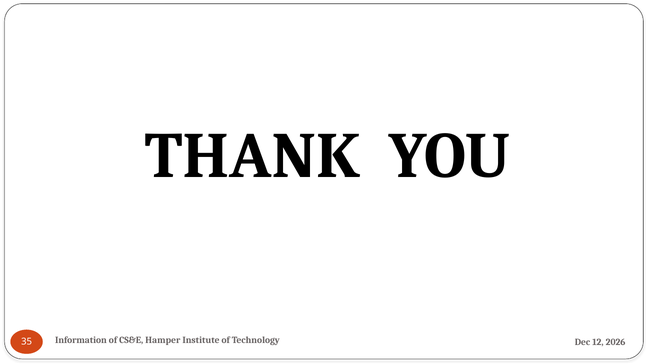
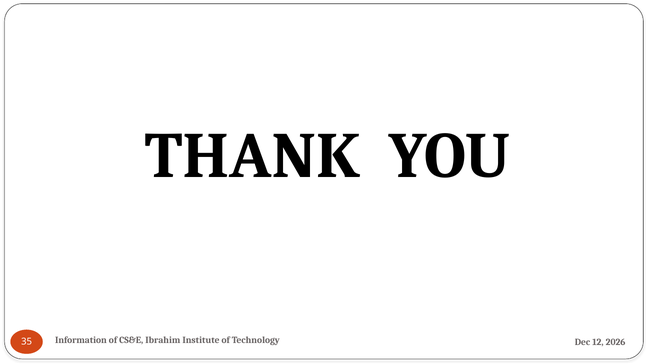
Hamper: Hamper -> Ibrahim (163, 341)
